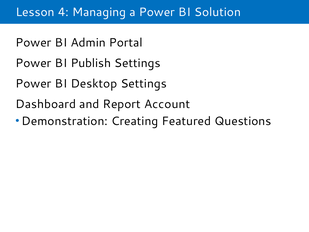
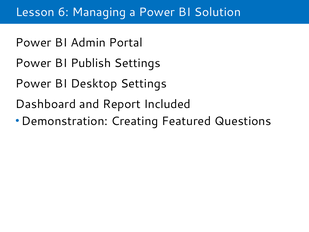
4: 4 -> 6 (63, 12)
Account: Account -> Included (167, 104)
